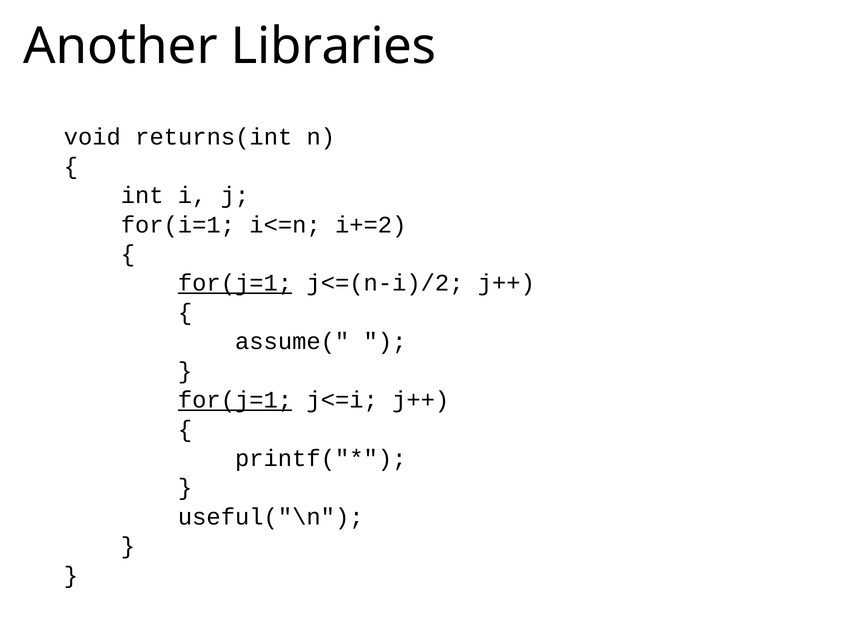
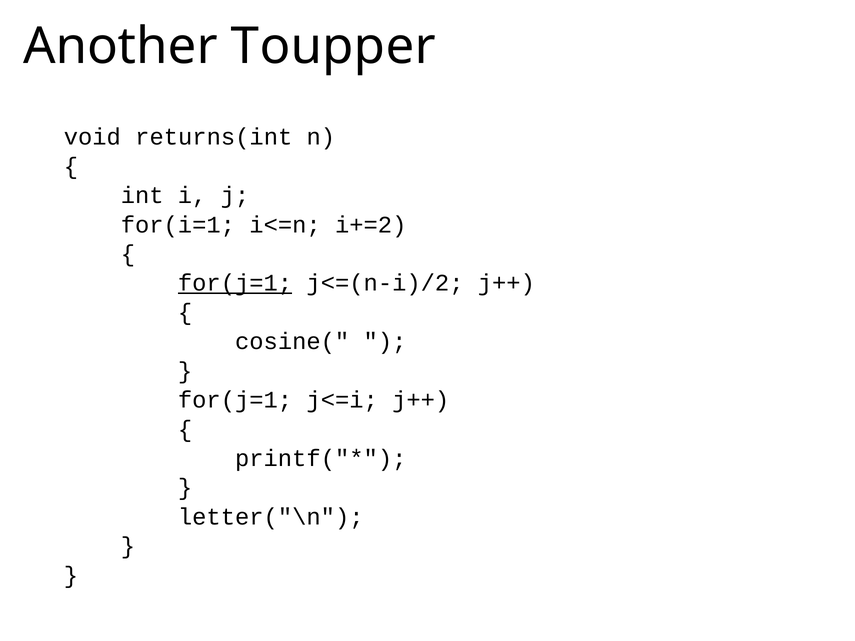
Libraries: Libraries -> Toupper (333, 47)
assume(: assume( -> cosine( (292, 342)
for(j=1 underline: present -> none (235, 400)
useful("\n: useful("\n -> letter("\n (271, 517)
